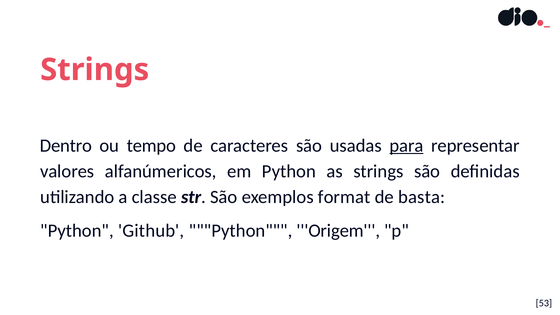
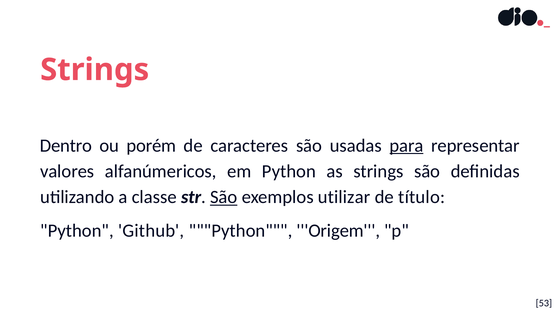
tempo: tempo -> porém (151, 146)
São underline: none -> present (224, 197)
format: format -> utilizar (344, 197)
basta: basta -> título (422, 197)
